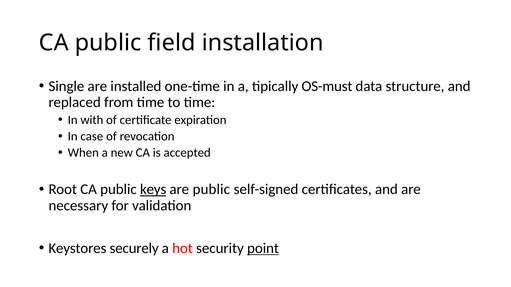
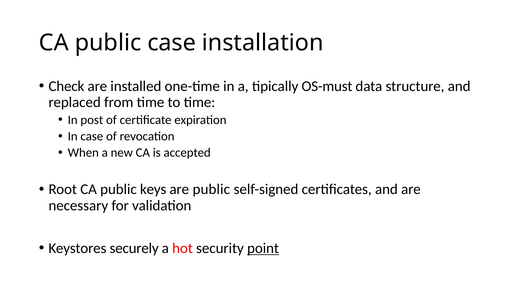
public field: field -> case (172, 43)
Single: Single -> Check (66, 86)
with: with -> post (92, 120)
keys underline: present -> none (153, 190)
